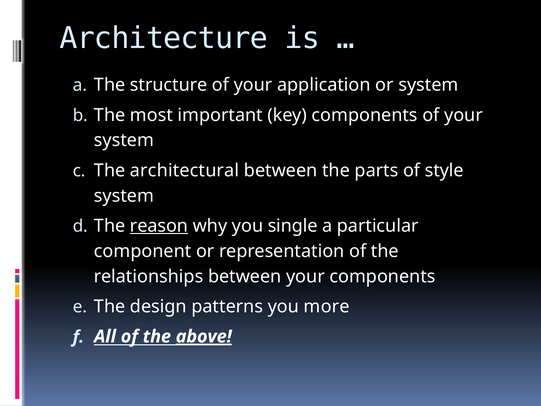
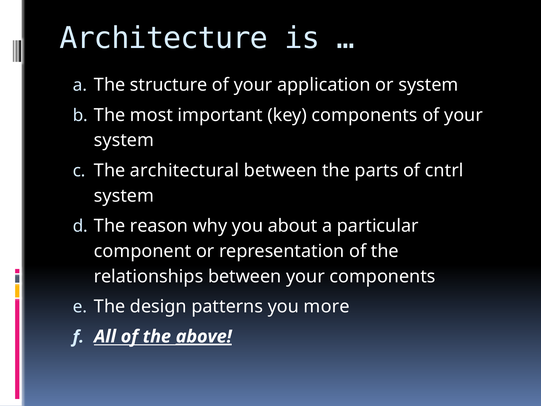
style: style -> cntrl (444, 170)
reason underline: present -> none (159, 226)
single: single -> about (293, 226)
